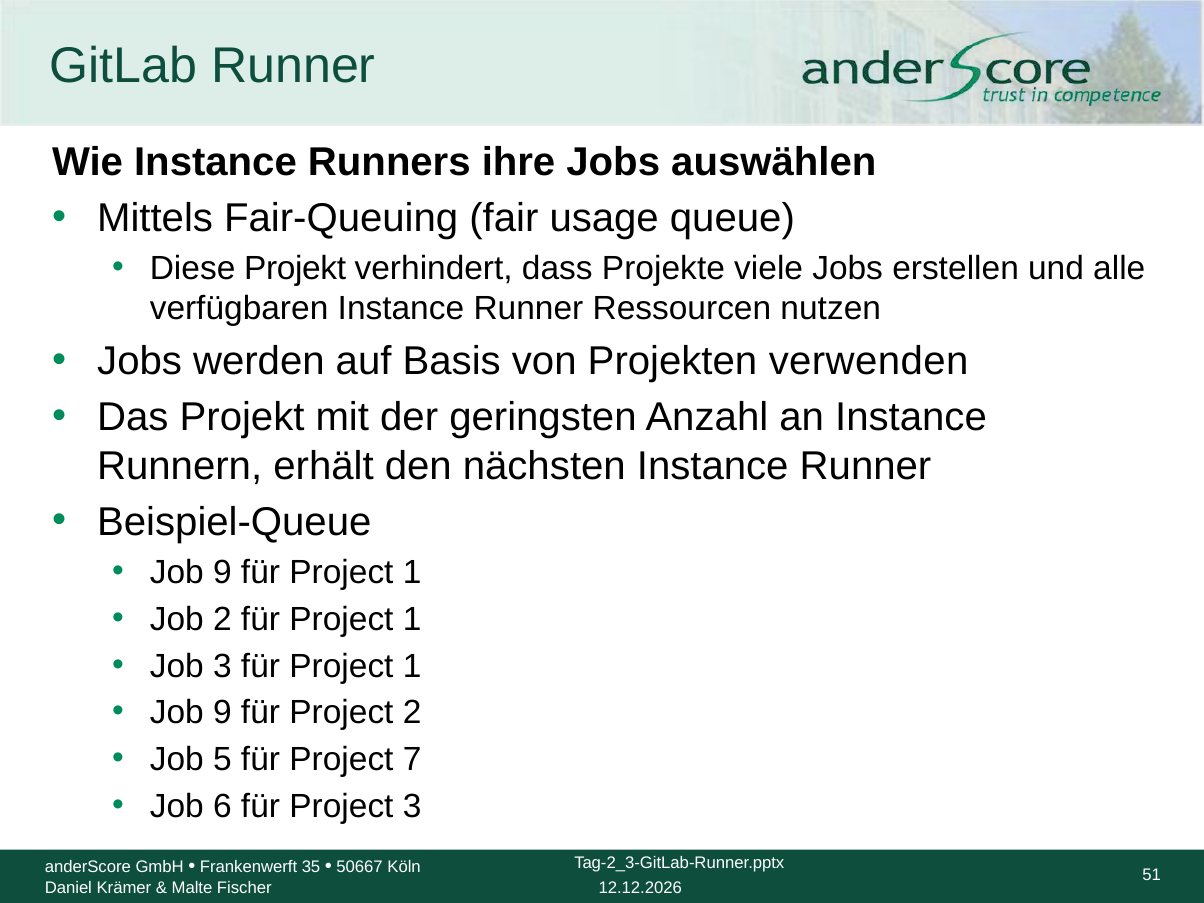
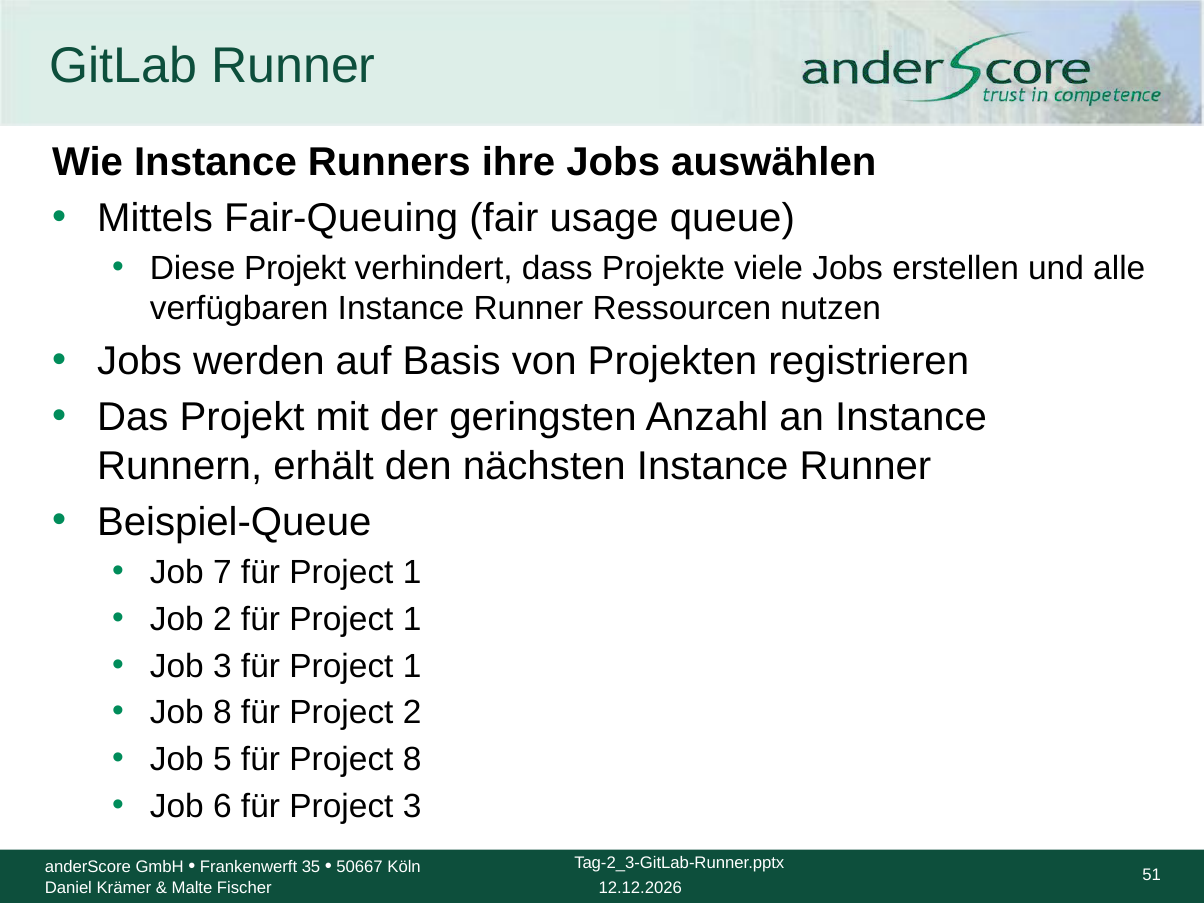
verwenden: verwenden -> registrieren (869, 361)
9: 9 -> 7 (222, 572)
9: 9 -> 8 (222, 713)
Project 7: 7 -> 8 (412, 760)
